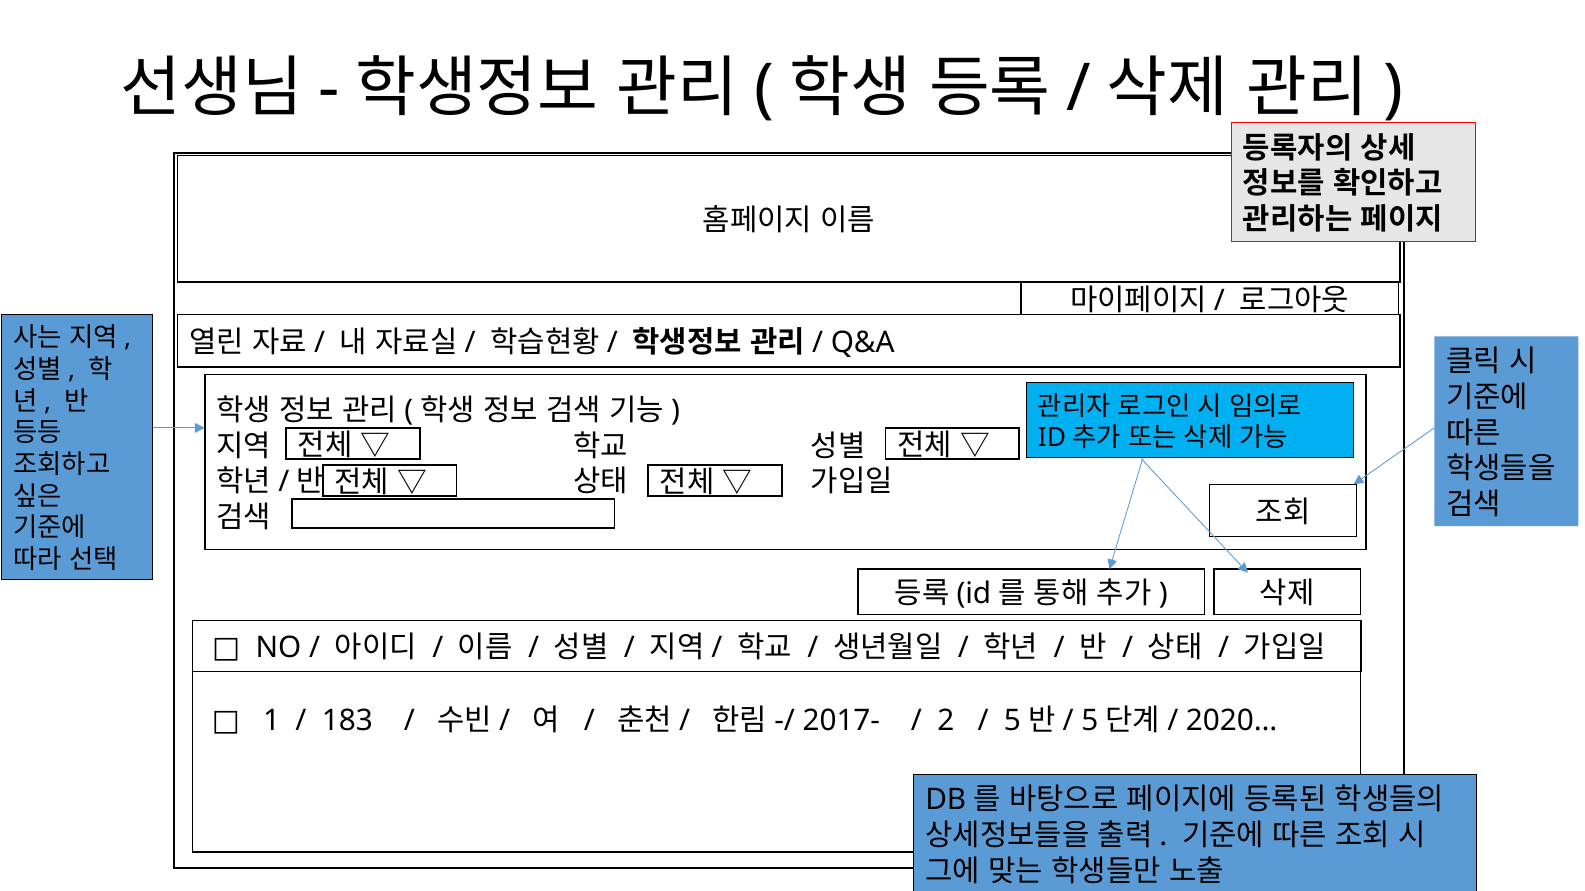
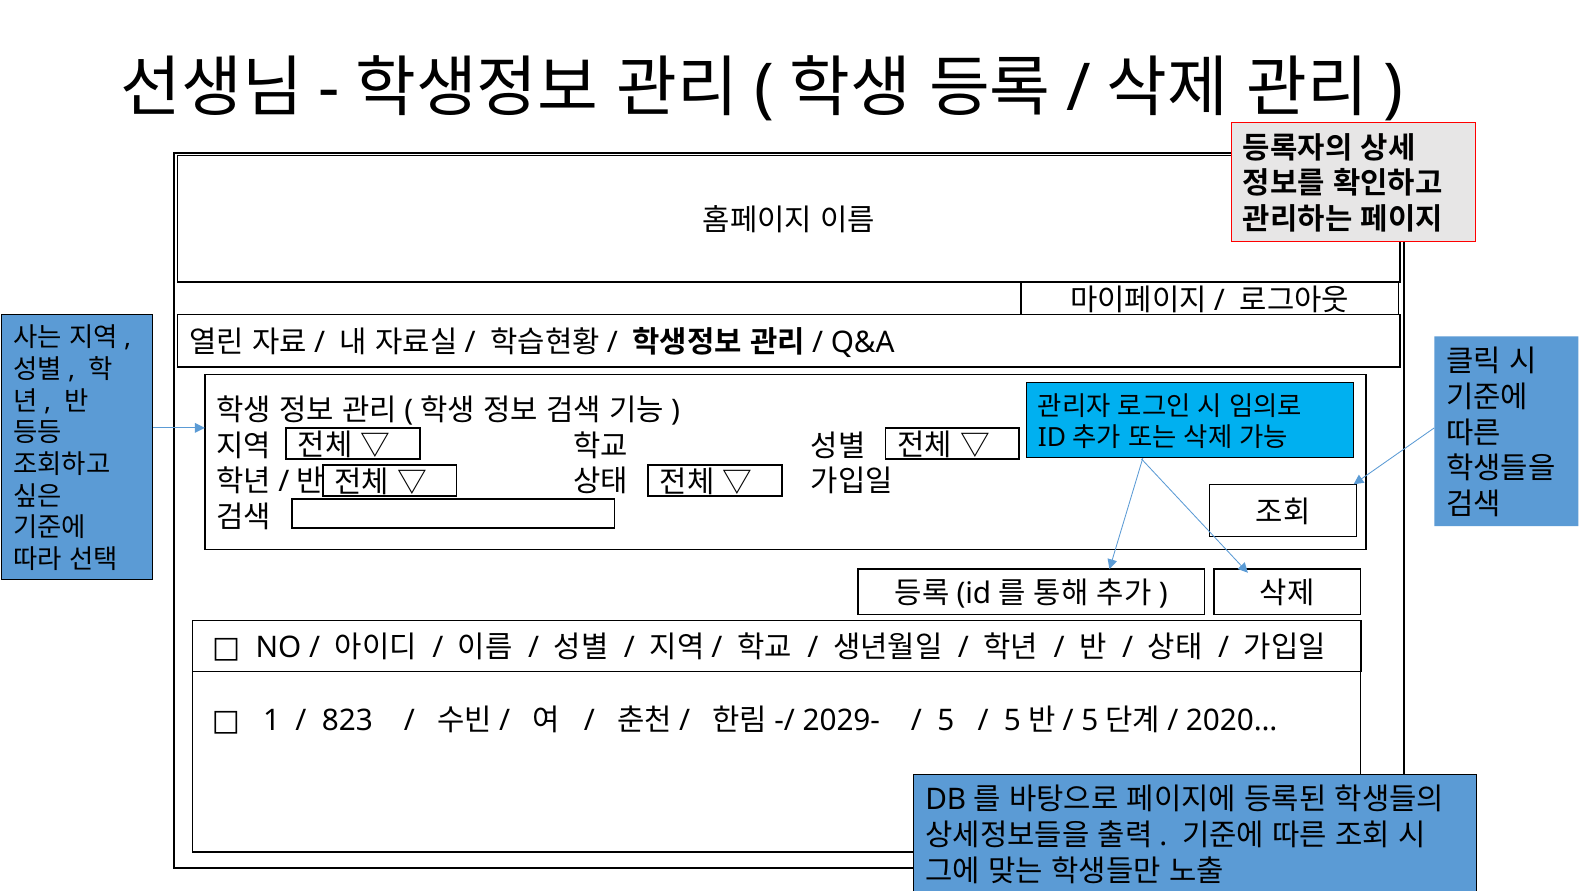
183: 183 -> 823 (347, 721)
2017-: 2017- -> 2029- (841, 721)
2: 2 -> 5 (946, 721)
